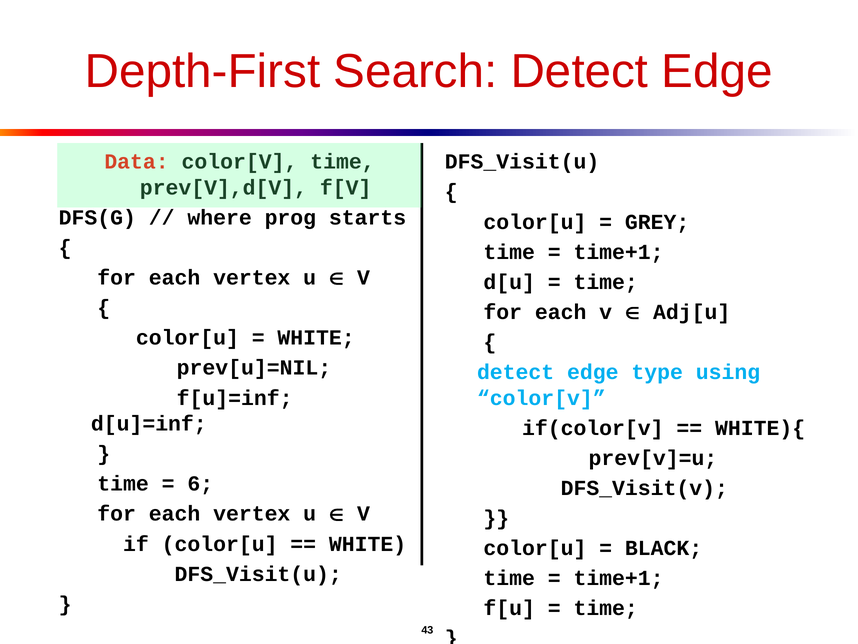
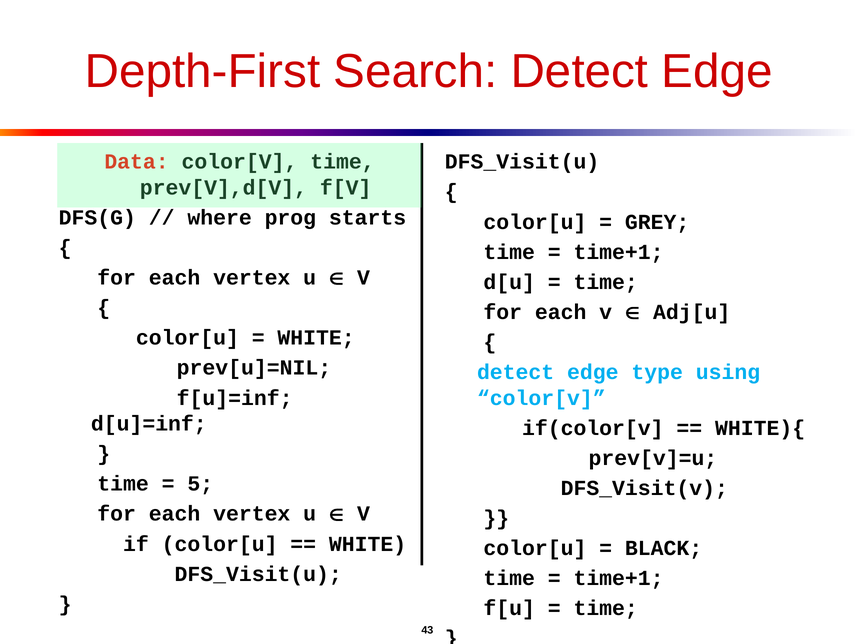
6: 6 -> 5 (200, 483)
